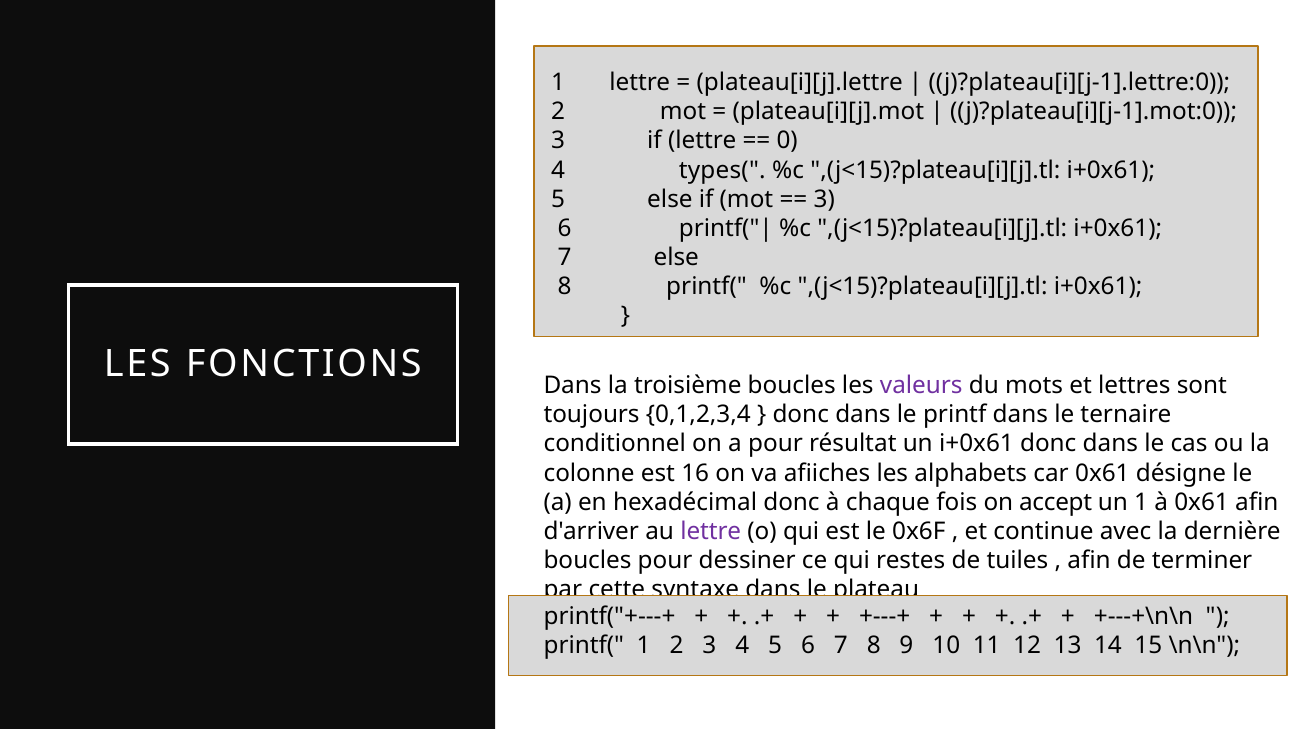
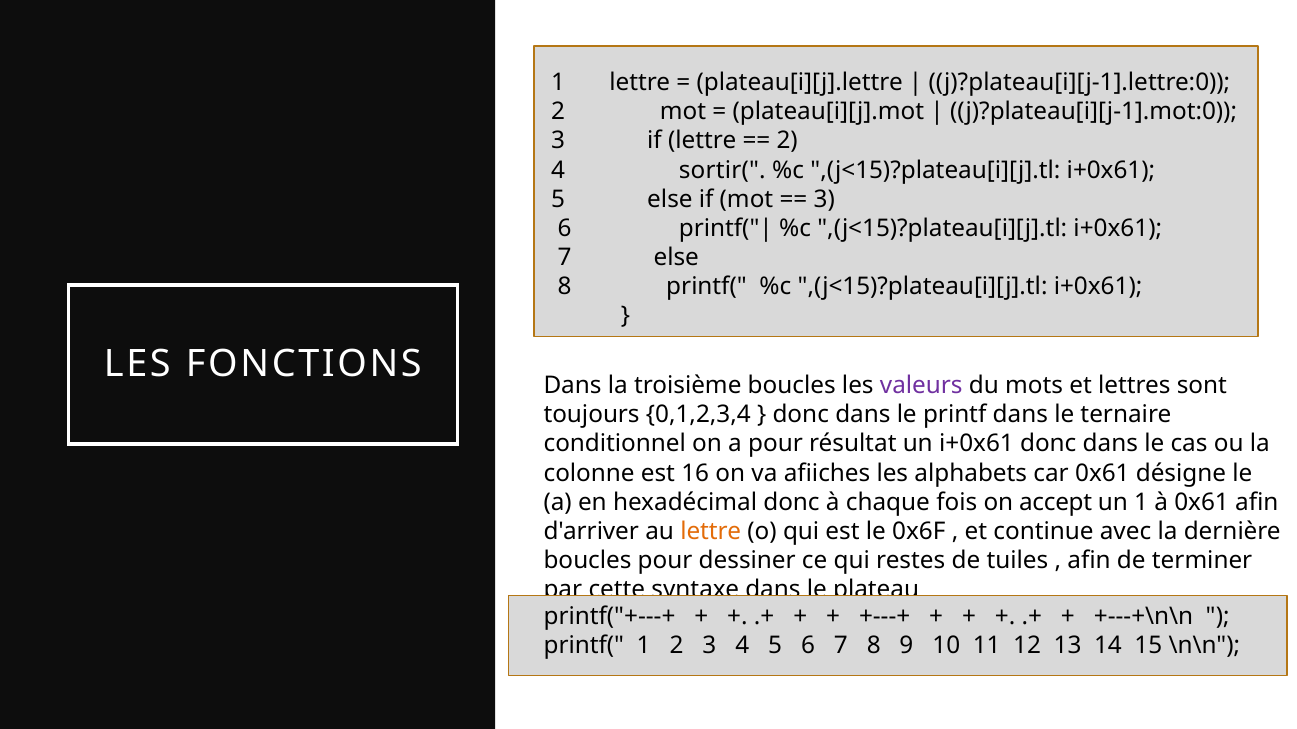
0: 0 -> 2 (787, 141)
types(: types( -> sortir( (722, 170)
lettre colour: purple -> orange (711, 532)
